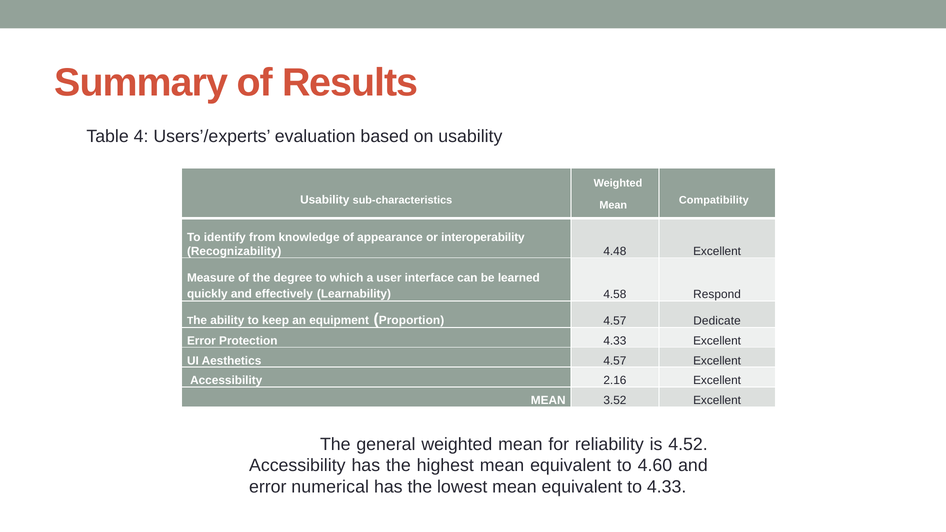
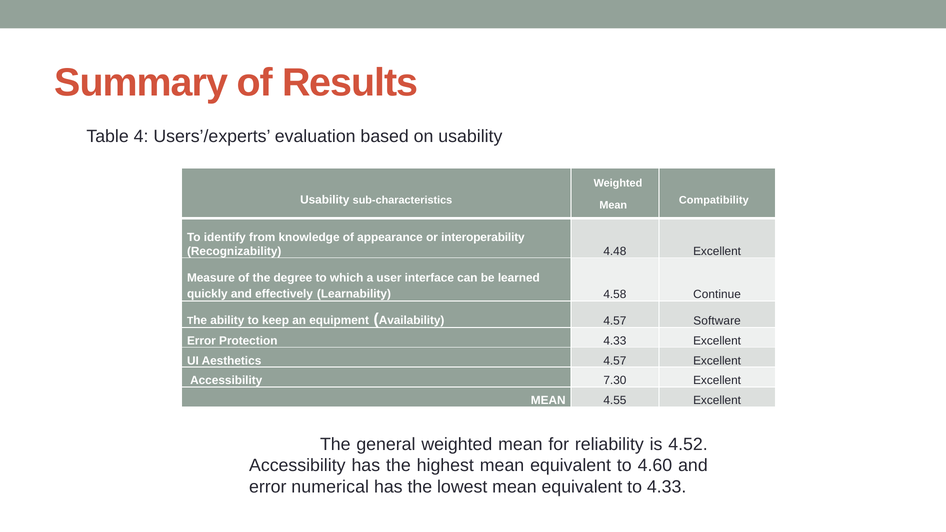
Respond: Respond -> Continue (717, 295)
Proportion: Proportion -> Availability (412, 320)
Dedicate: Dedicate -> Software (717, 321)
2.16: 2.16 -> 7.30 (615, 381)
3.52: 3.52 -> 4.55 (615, 401)
